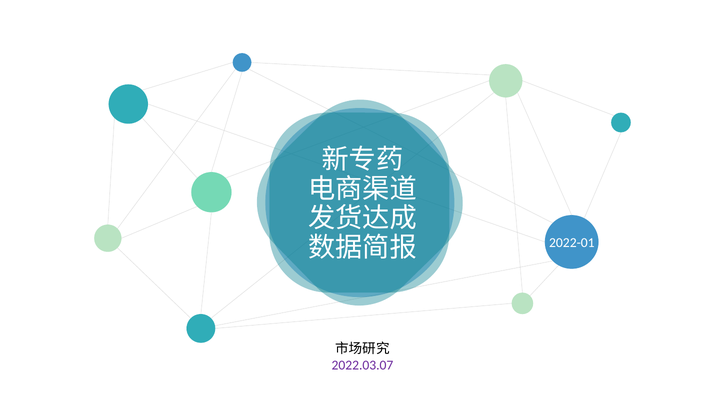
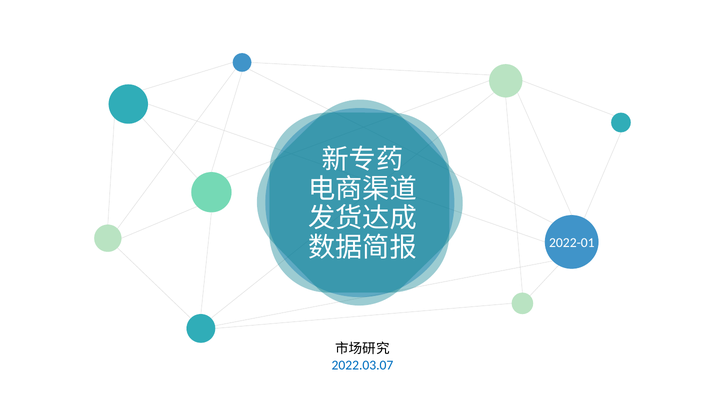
2022.03.07 colour: purple -> blue (362, 365)
